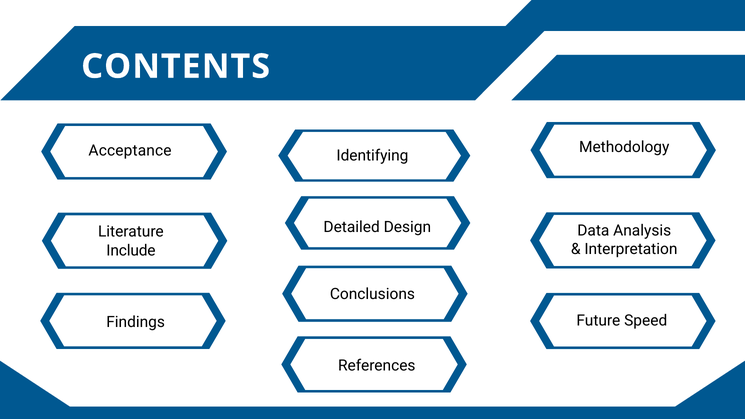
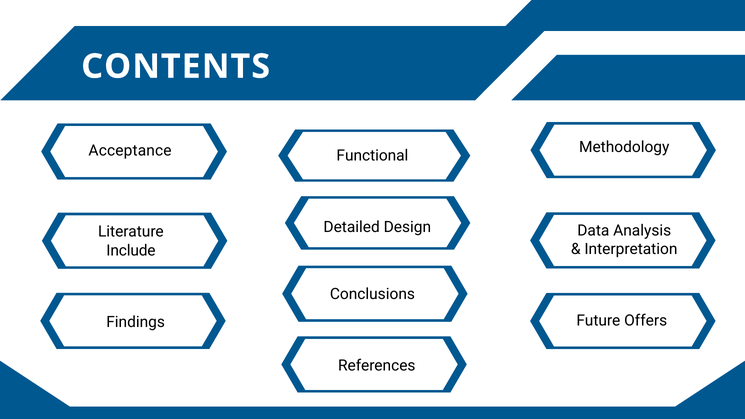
Identifying: Identifying -> Functional (372, 156)
Speed: Speed -> Offers (646, 320)
